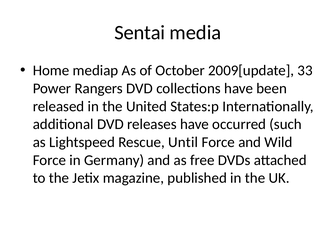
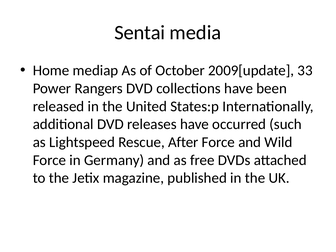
Until: Until -> After (183, 142)
